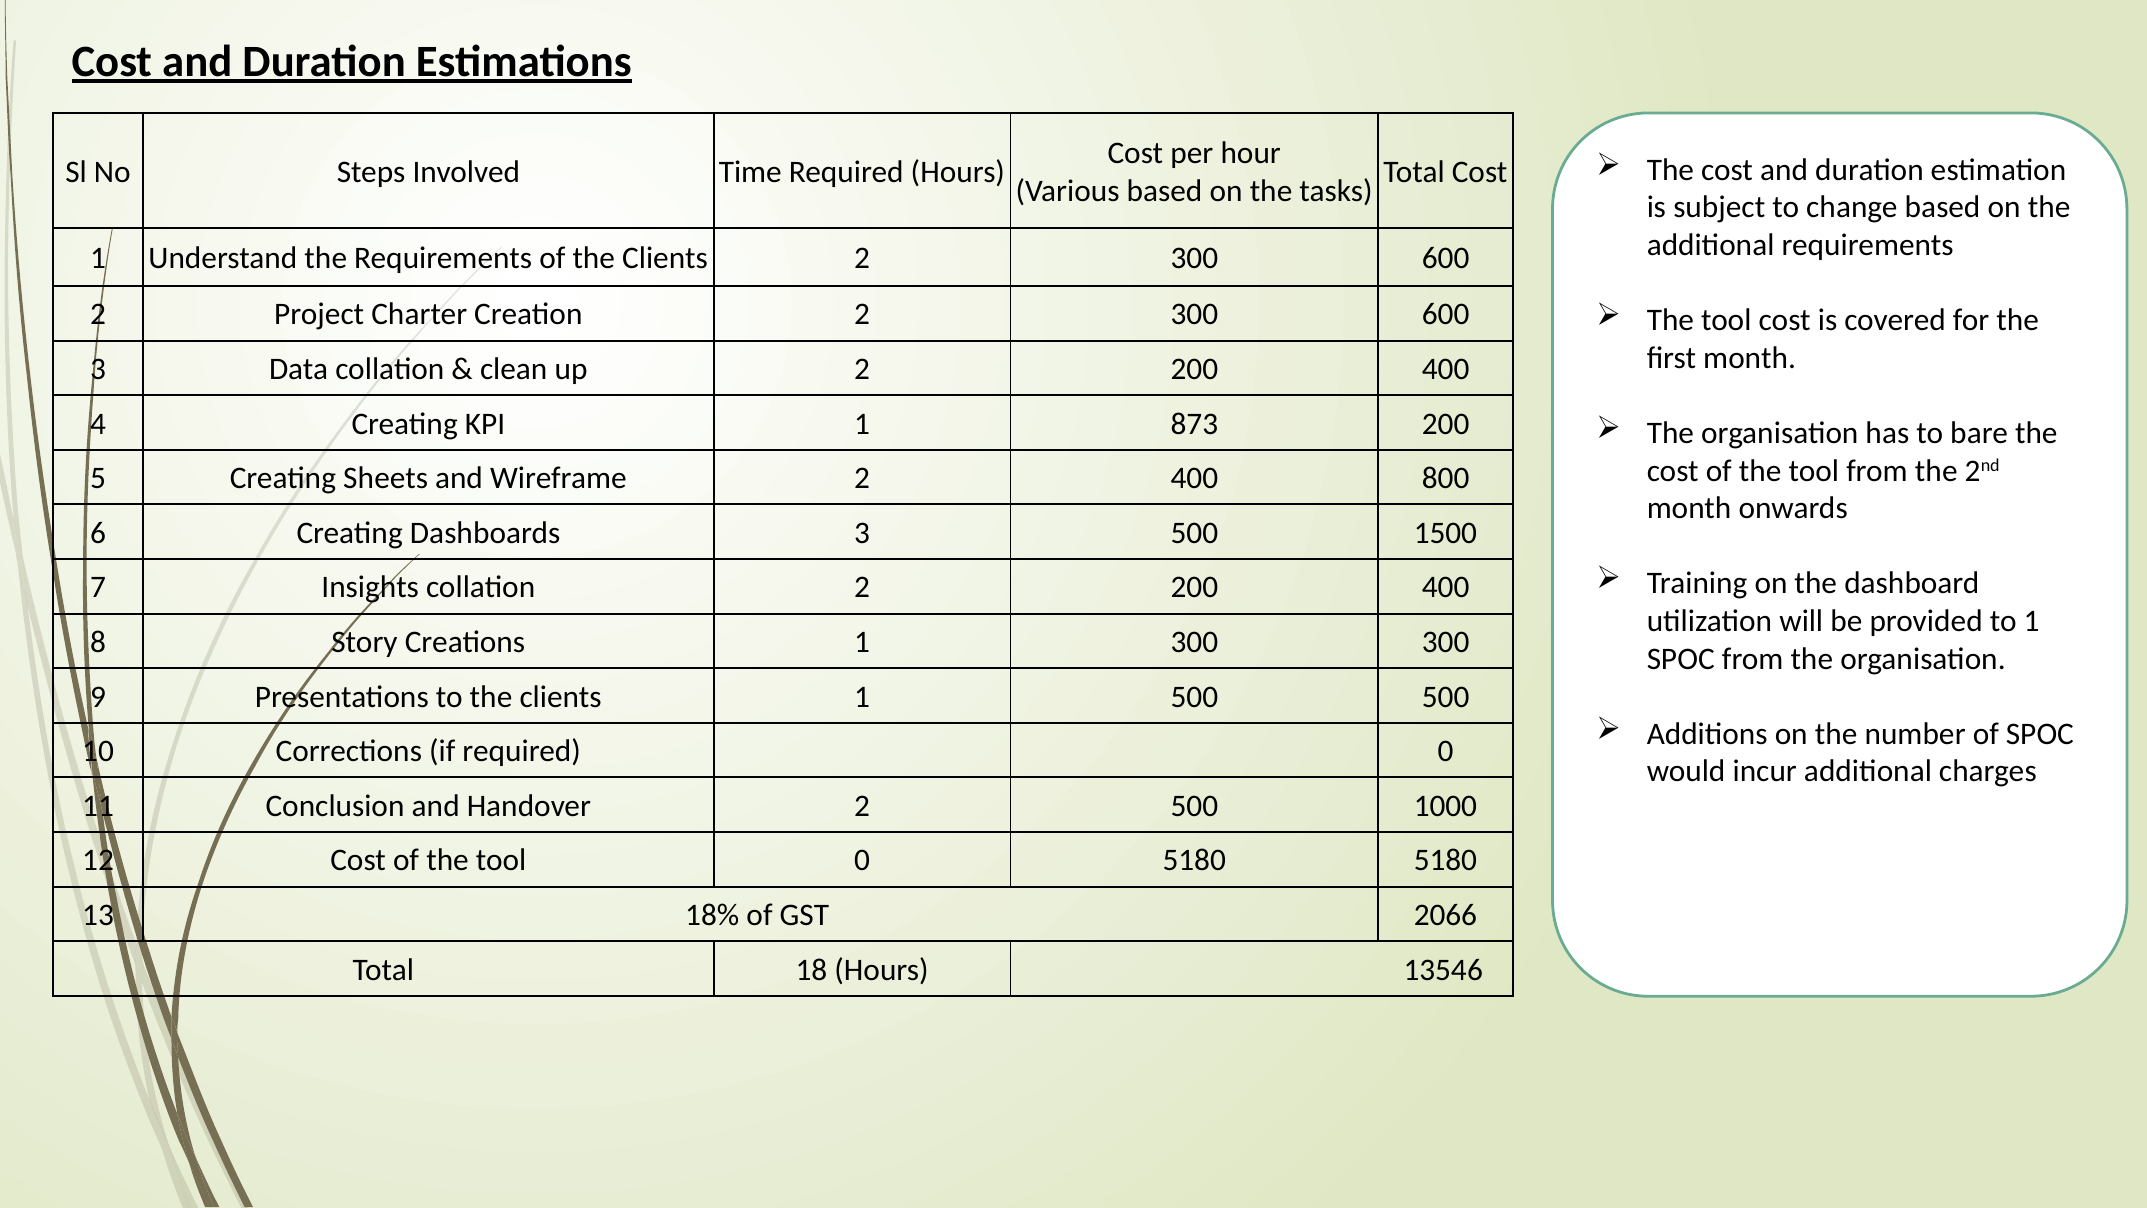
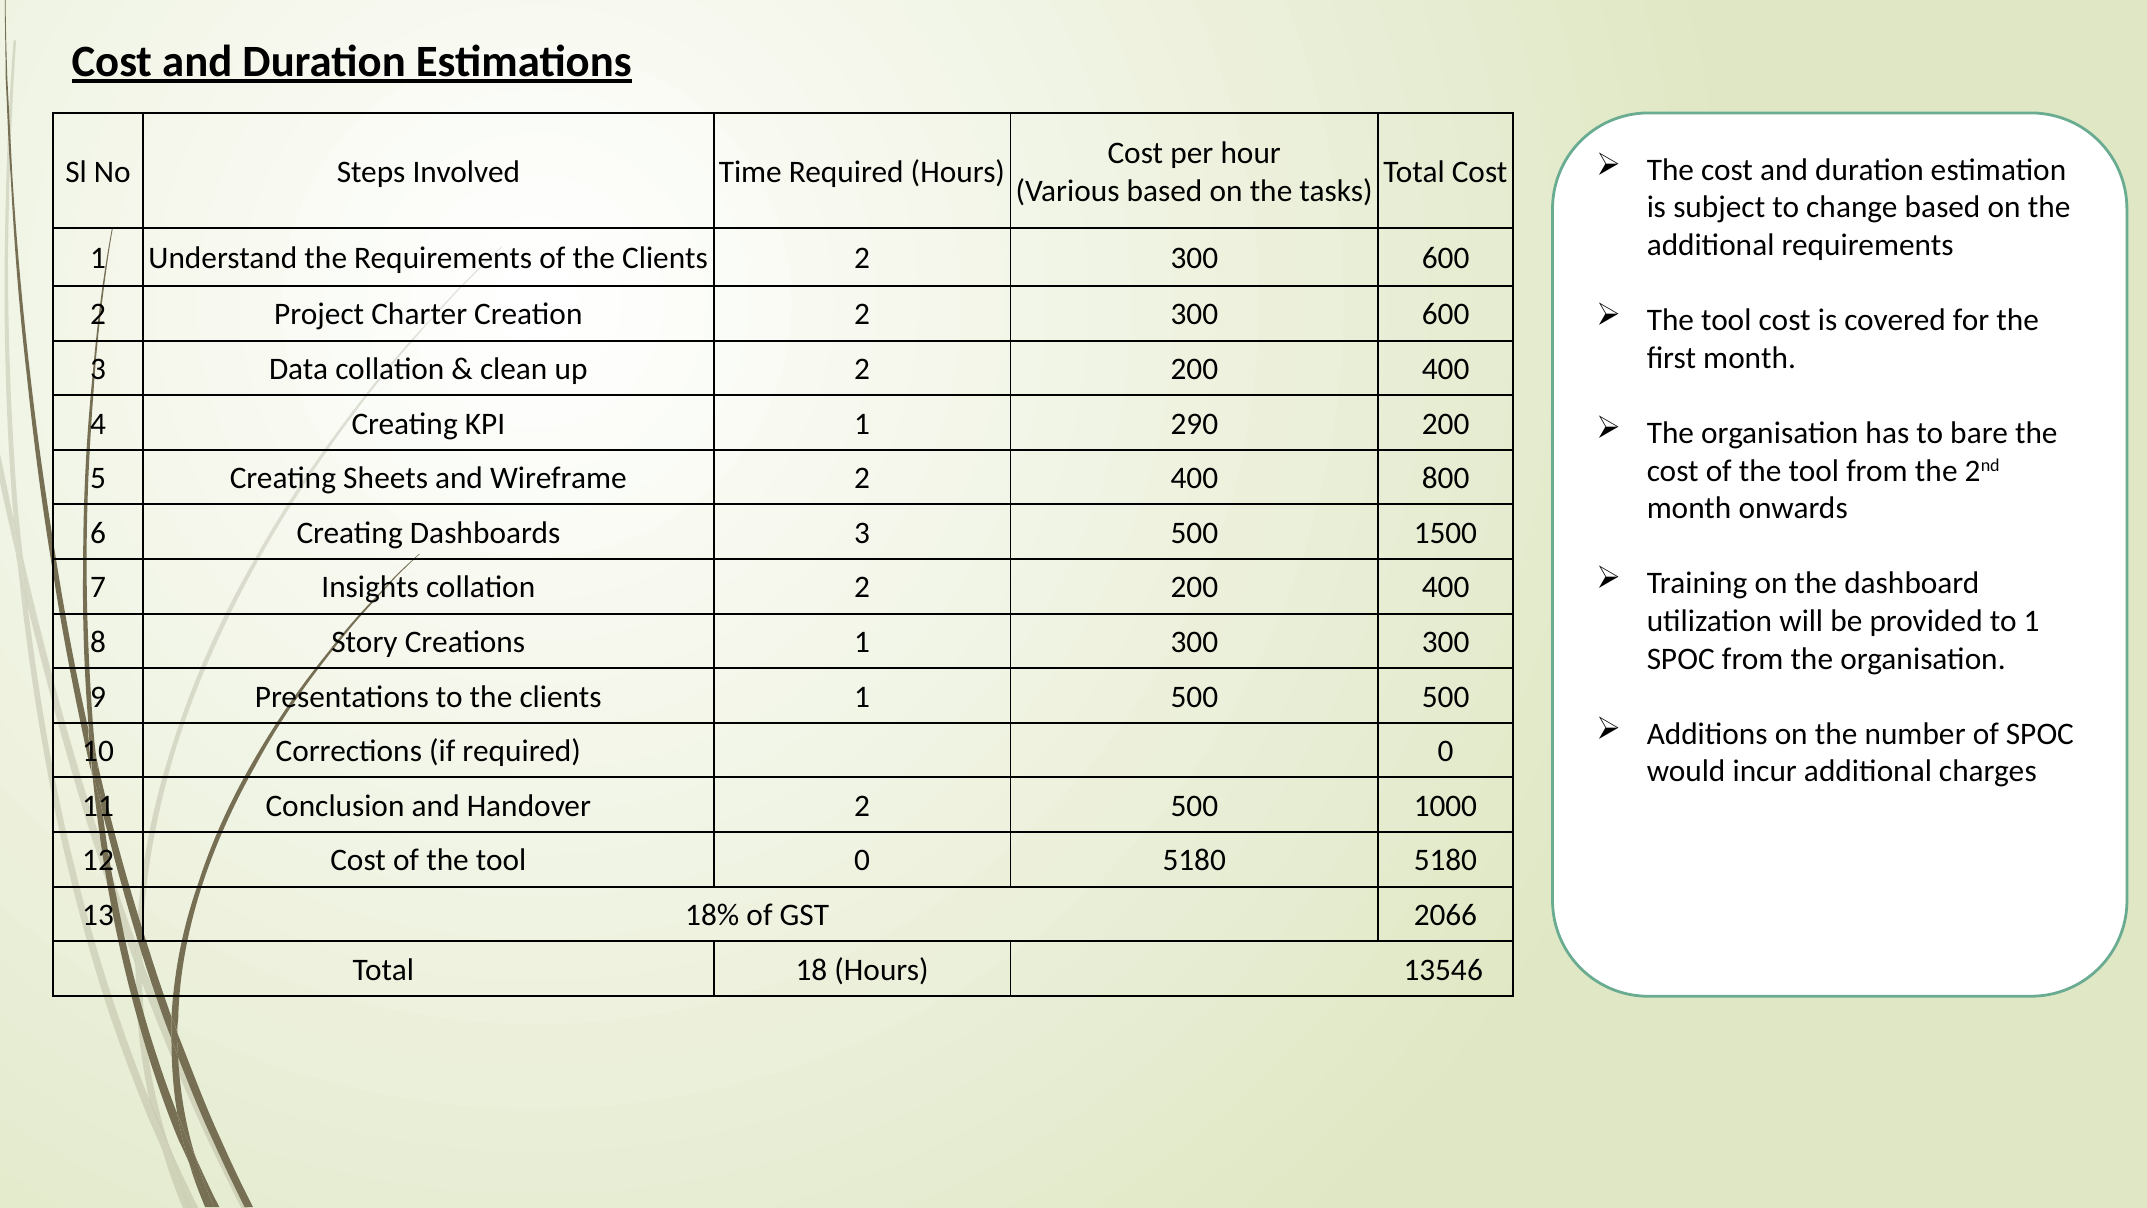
873: 873 -> 290 (1194, 424)
